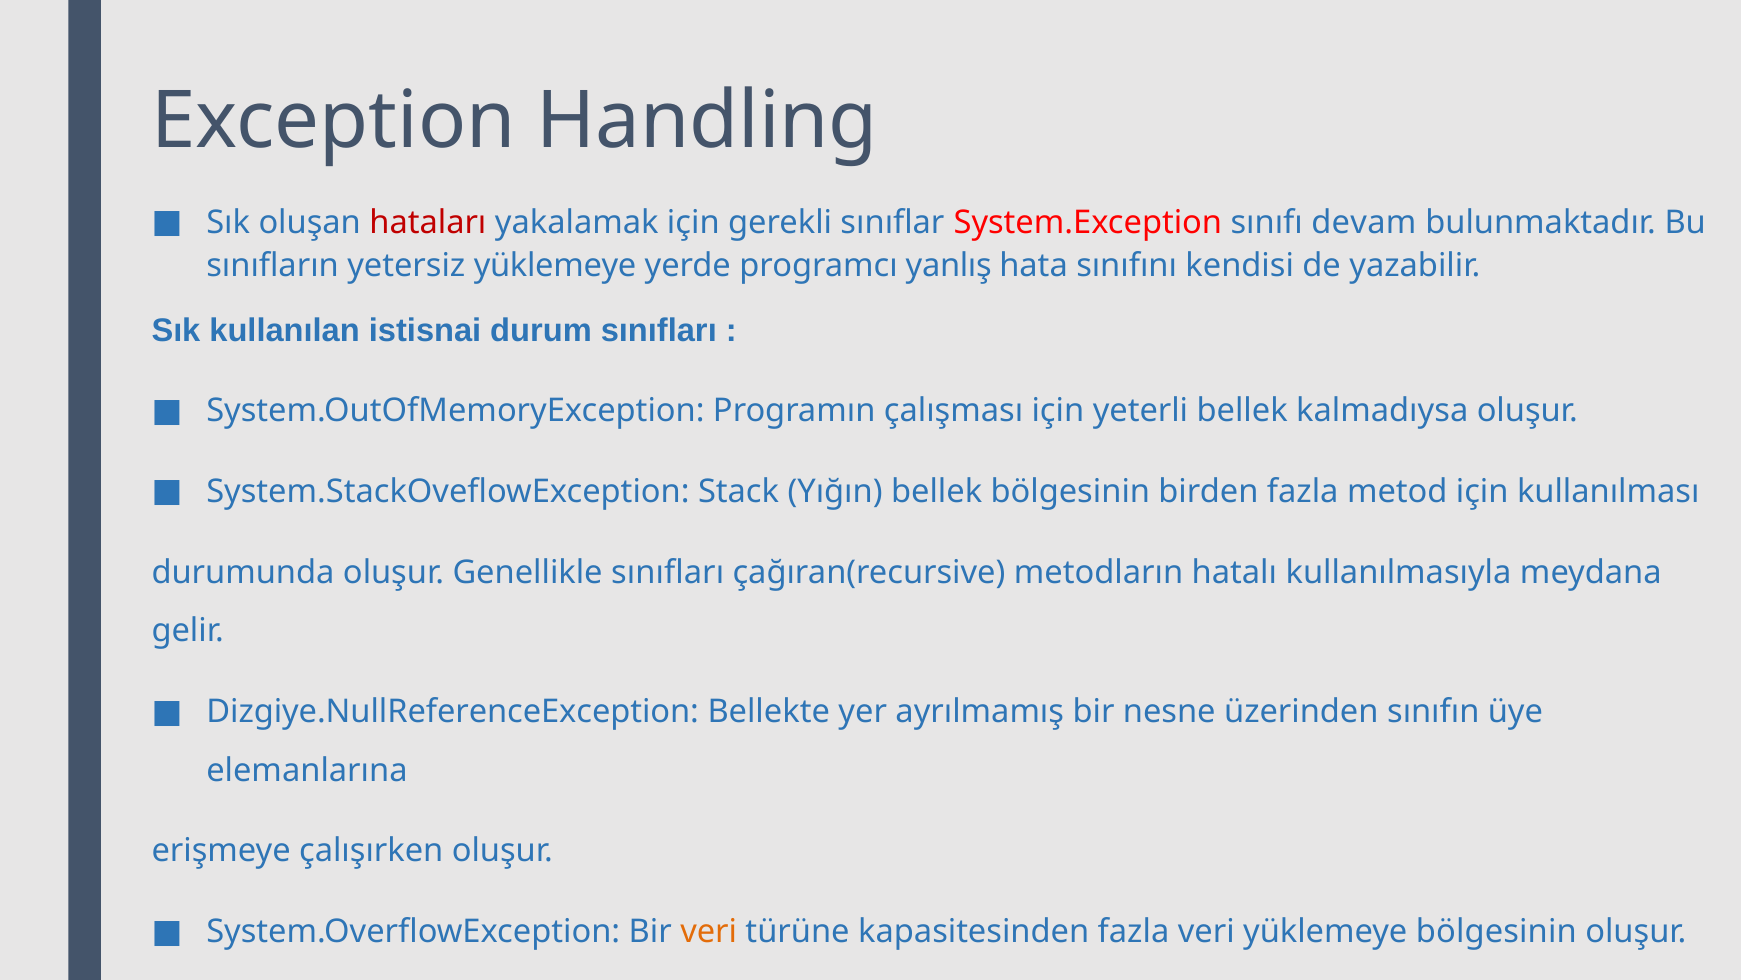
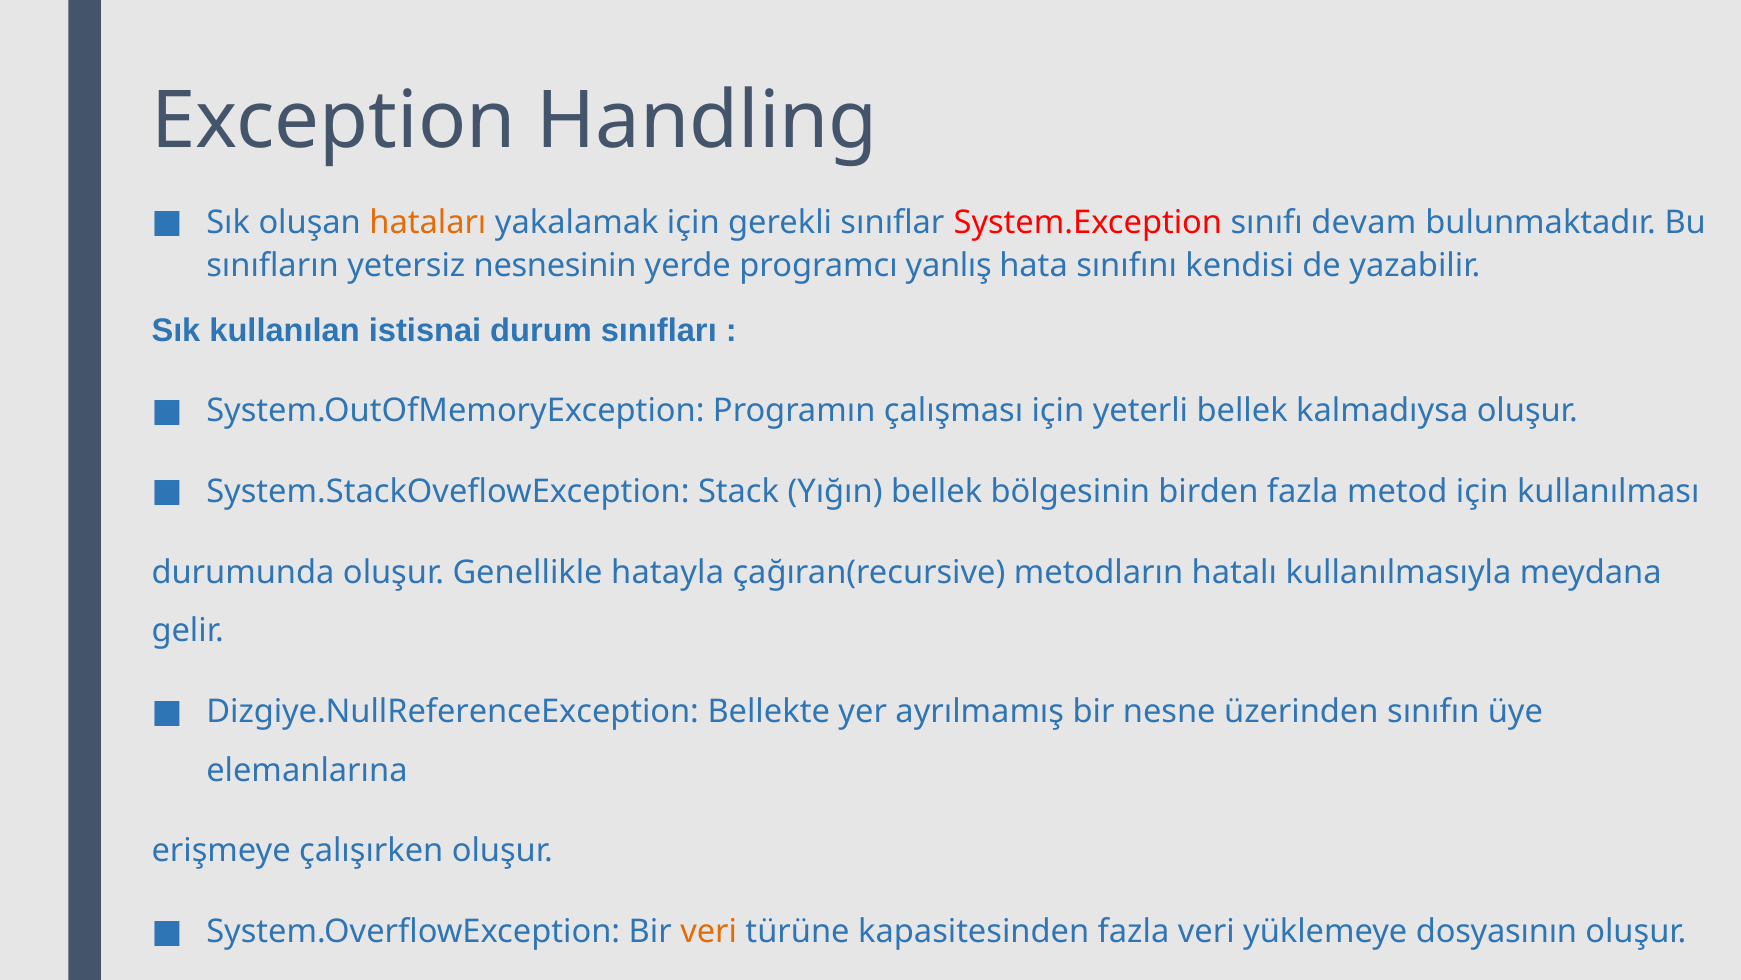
hataları colour: red -> orange (428, 222)
yetersiz yüklemeye: yüklemeye -> nesnesinin (555, 265)
Genellikle sınıfları: sınıfları -> hatayla (668, 572)
yüklemeye bölgesinin: bölgesinin -> dosyasının (1497, 931)
